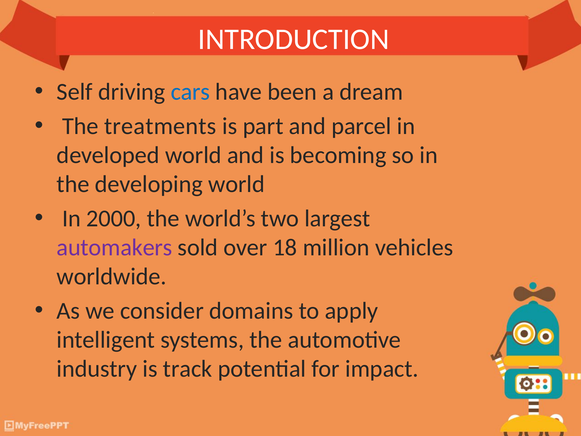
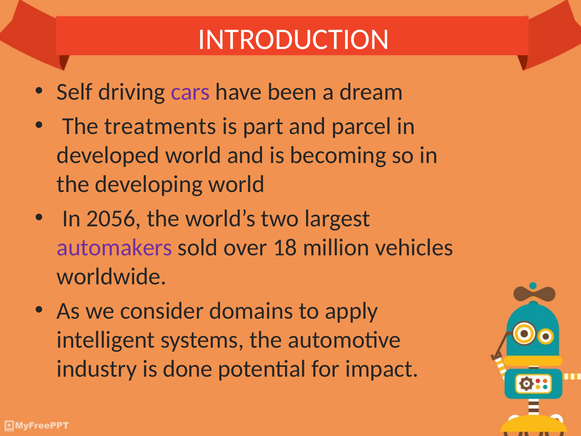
cars colour: blue -> purple (190, 92)
2000: 2000 -> 2056 (114, 218)
track: track -> done (188, 369)
